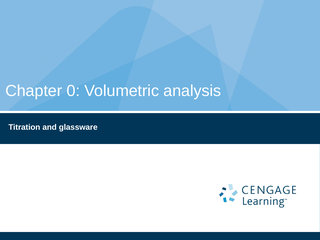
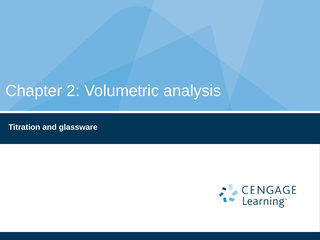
0: 0 -> 2 (73, 91)
